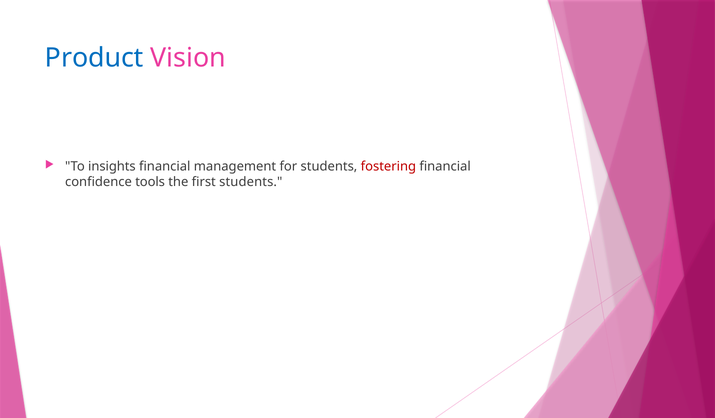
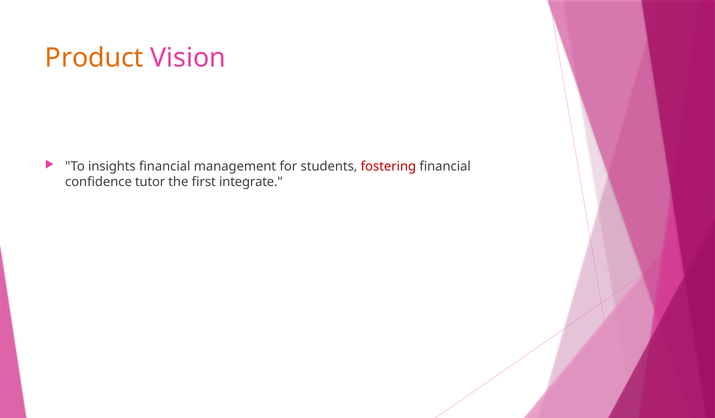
Product colour: blue -> orange (94, 58)
tools: tools -> tutor (150, 182)
first students: students -> integrate (251, 182)
